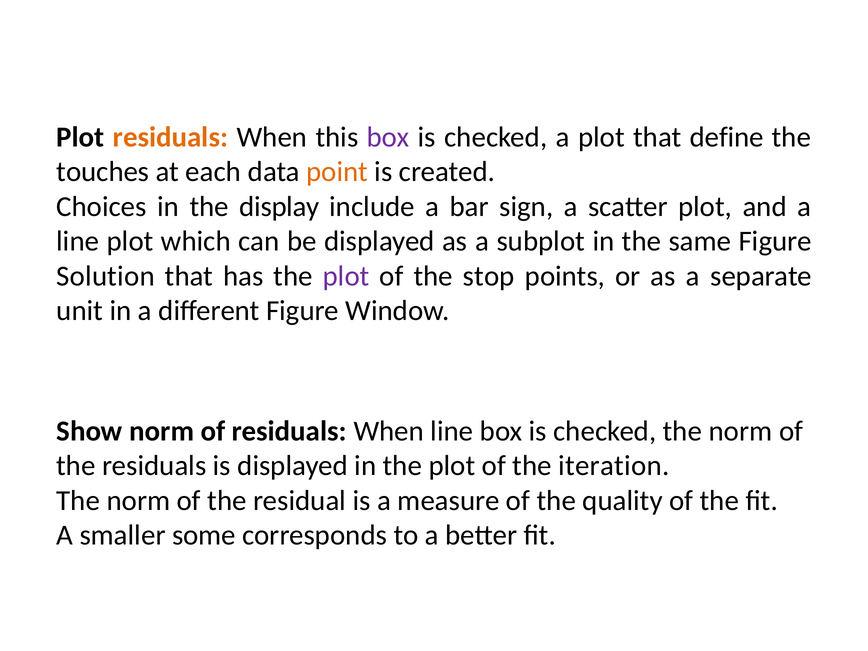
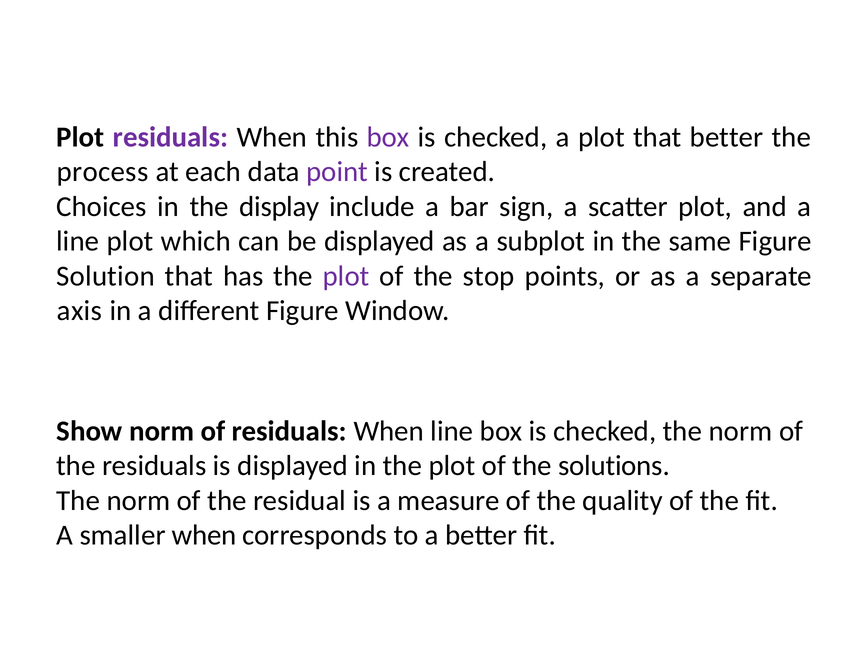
residuals colour: orange -> purple (170, 137)
that define: define -> better (727, 137)
touches: touches -> process (103, 172)
point colour: orange -> purple (337, 172)
unit: unit -> axis (80, 311)
iteration: iteration -> solutions (614, 466)
smaller some: some -> when (204, 535)
